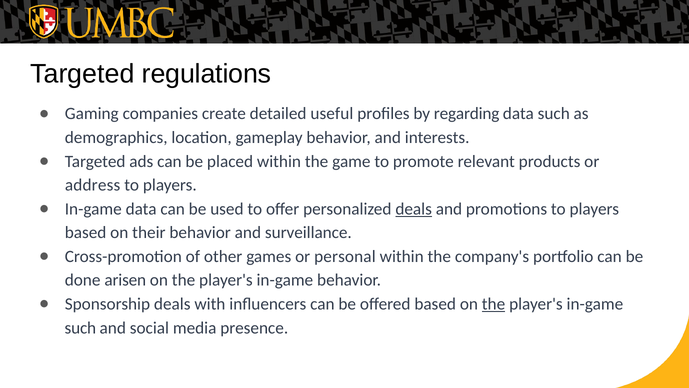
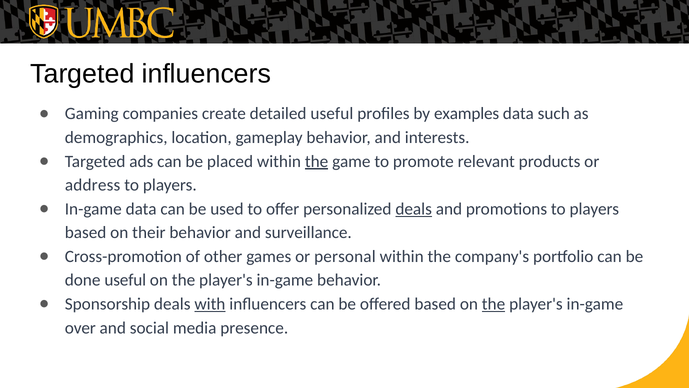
Targeted regulations: regulations -> influencers (206, 74)
regarding: regarding -> examples (467, 114)
the underline: none -> present (317, 161)
done arisen: arisen -> useful (125, 280)
with underline: none -> present (210, 304)
such: such -> over (80, 328)
